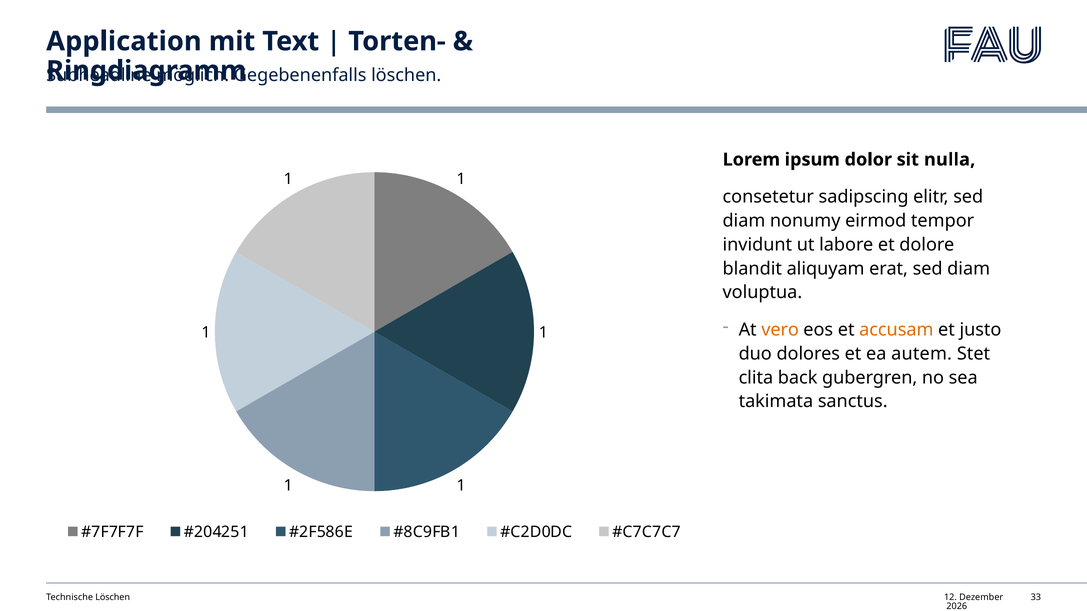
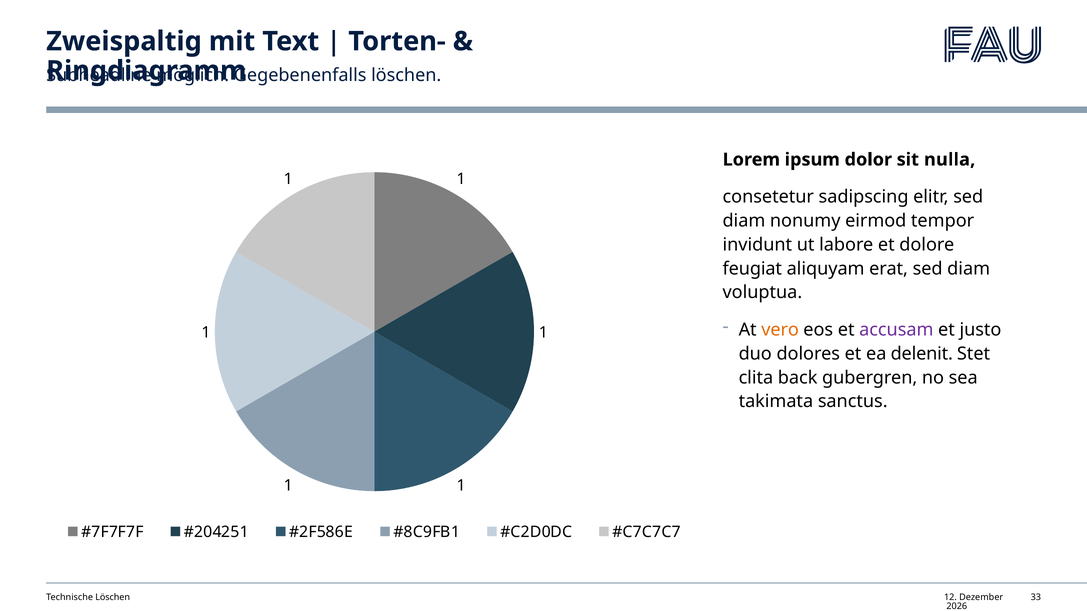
Application: Application -> Zweispaltig (124, 41)
blandit: blandit -> feugiat (752, 269)
accusam colour: orange -> purple (896, 330)
autem: autem -> delenit (922, 354)
